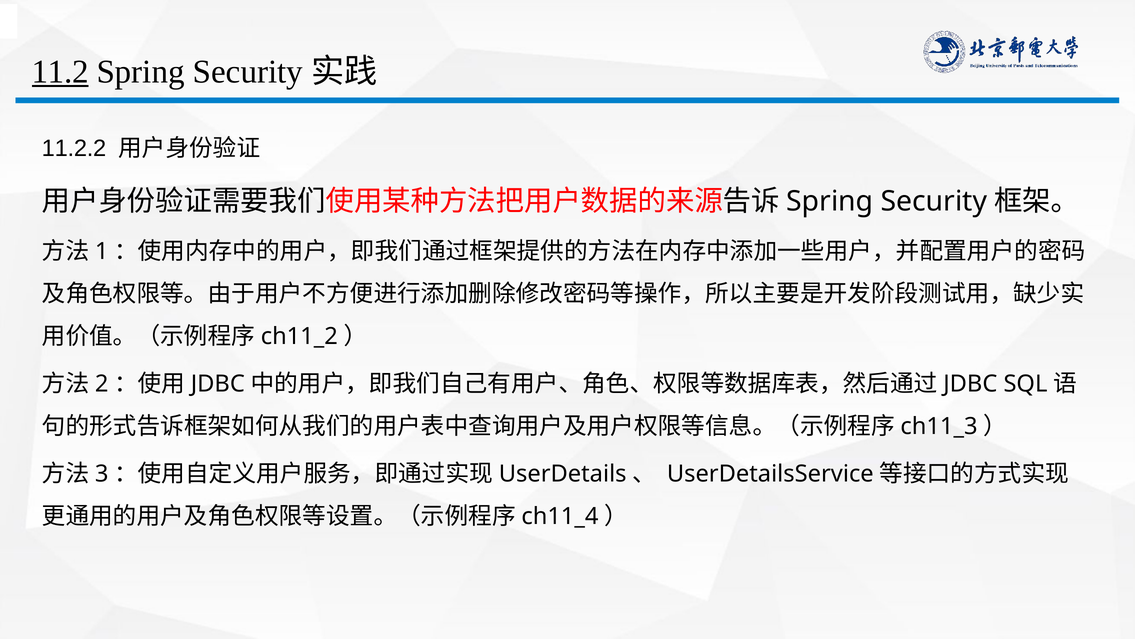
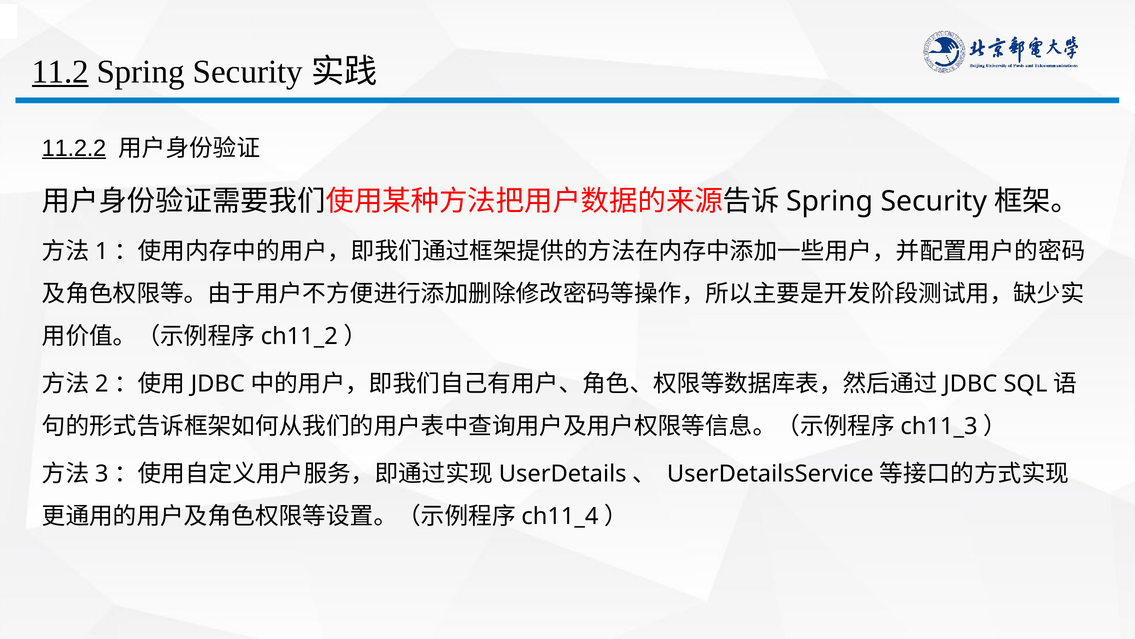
11.2.2 underline: none -> present (74, 148)
